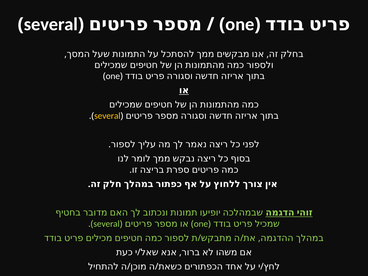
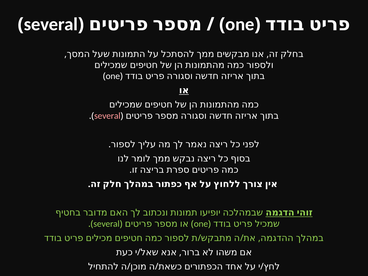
several colour: yellow -> pink (107, 116)
